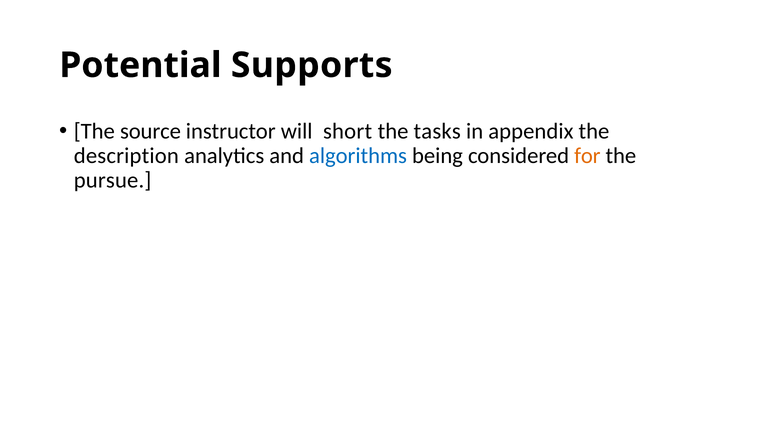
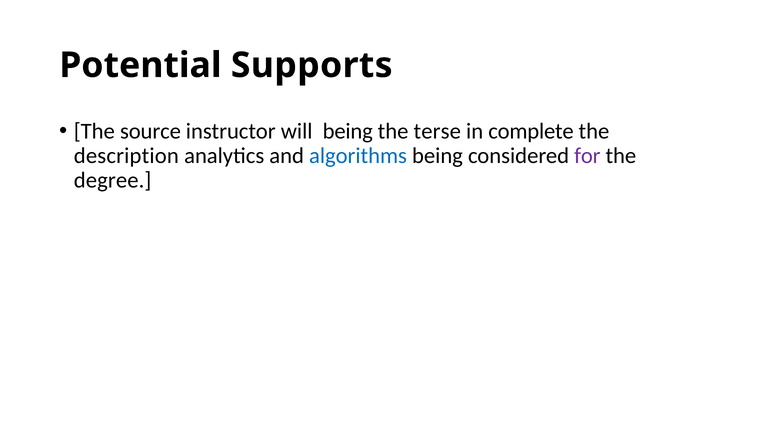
will short: short -> being (348, 131)
tasks: tasks -> terse (437, 131)
appendix: appendix -> complete (531, 131)
for colour: orange -> purple (587, 156)
pursue: pursue -> degree (113, 180)
